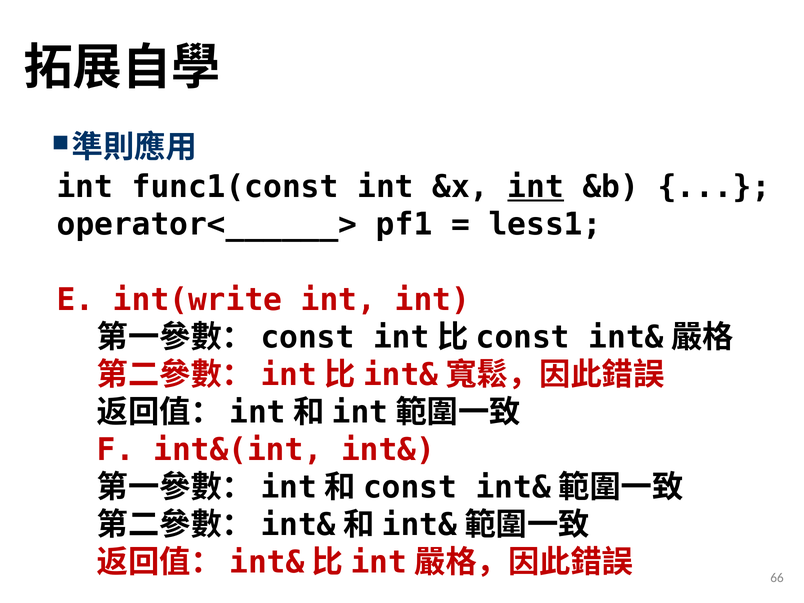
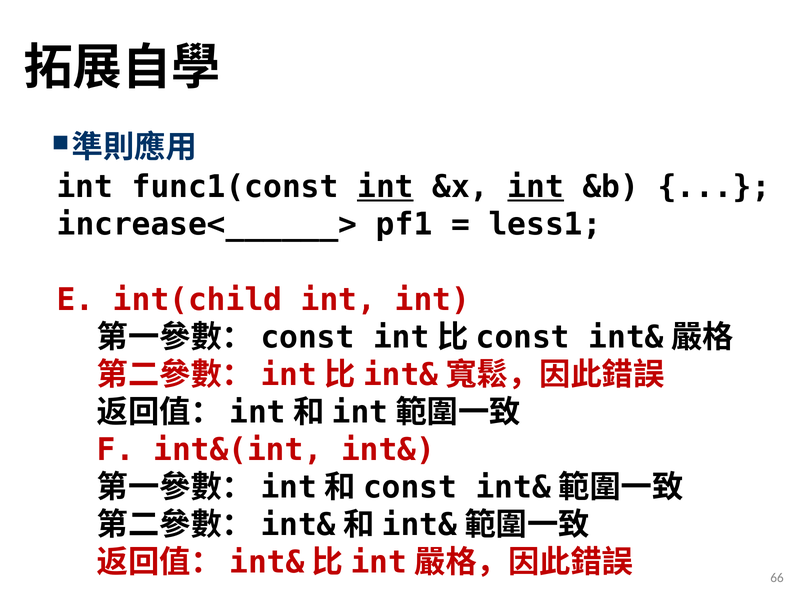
int underline: none -> present (385, 187)
operator<______>: operator<______> -> increase<______> (207, 225)
int(write: int(write -> int(child (198, 300)
